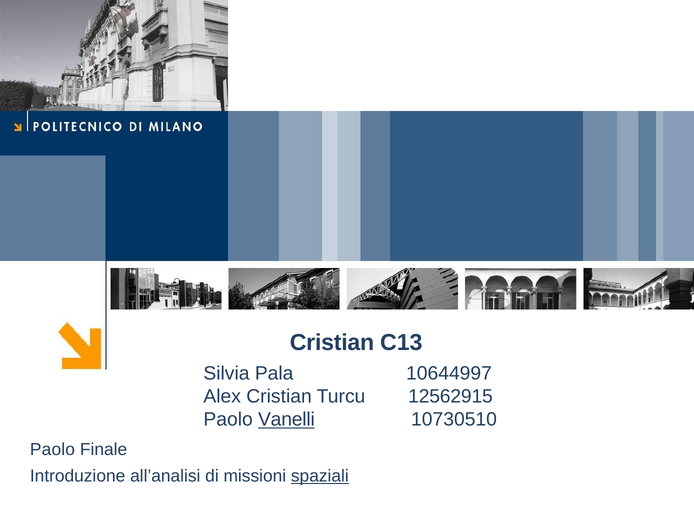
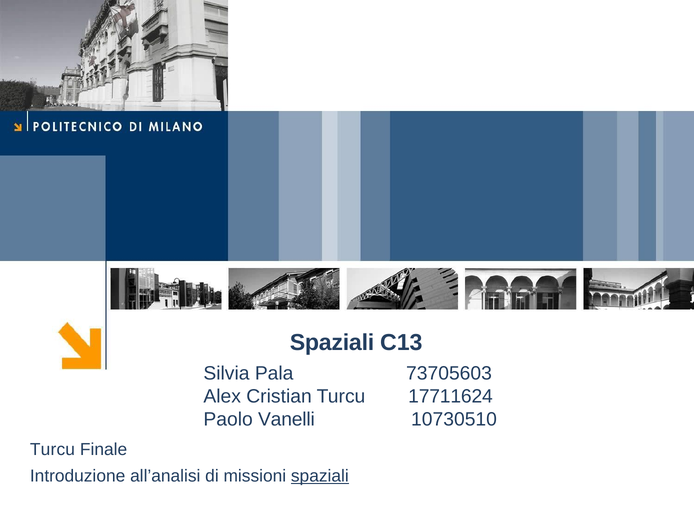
Cristian: Cristian -> Spaziali (332, 343)
10644997: 10644997 -> 73705603 (449, 374)
12562915: 12562915 -> 17711624 (451, 397)
Vanelli underline: present -> none (286, 420)
Paolo: Paolo -> Turcu (52, 450)
